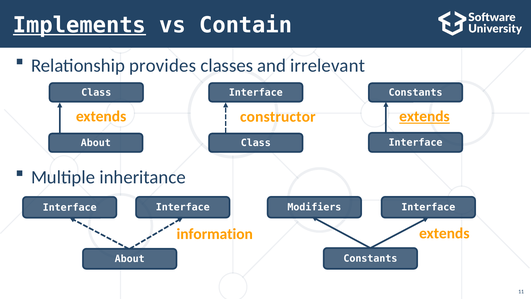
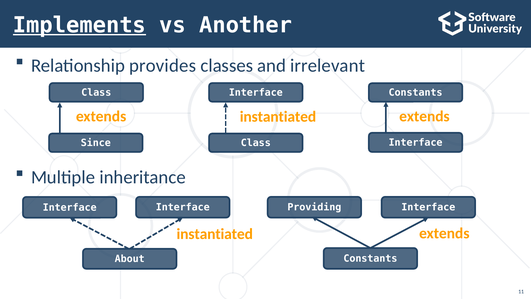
Contain: Contain -> Another (246, 25)
extends underline: present -> none (424, 116)
constructor: constructor -> instantiated (278, 117)
About: About -> Since (96, 143)
Modifiers: Modifiers -> Providing (314, 207)
information: information -> instantiated (215, 234)
